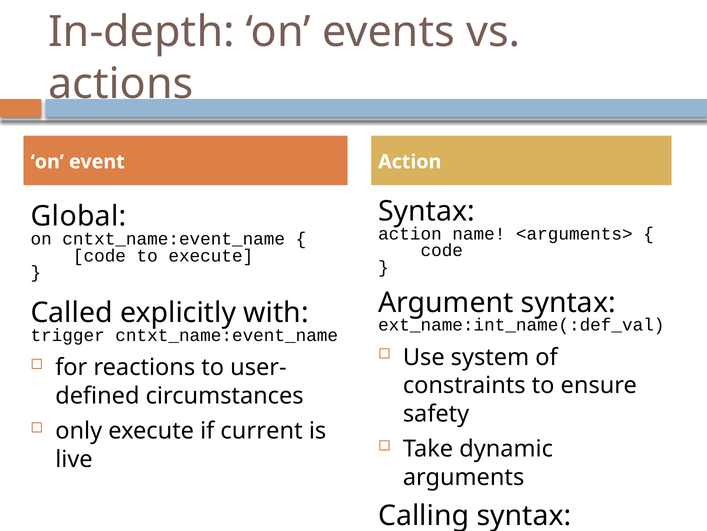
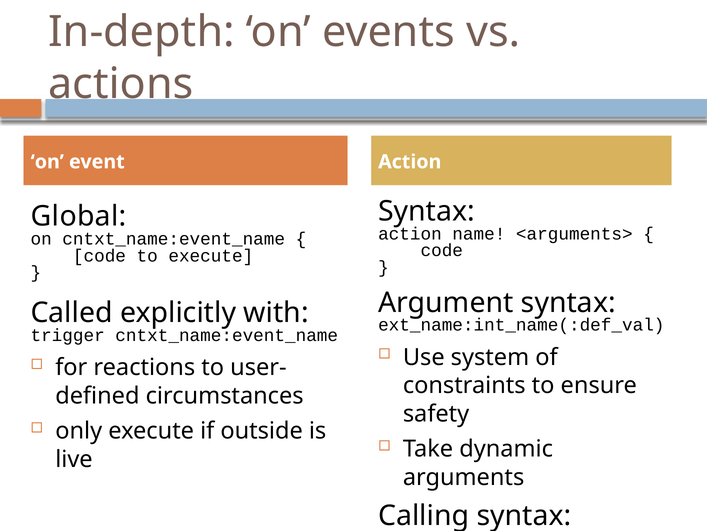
current: current -> outside (262, 430)
